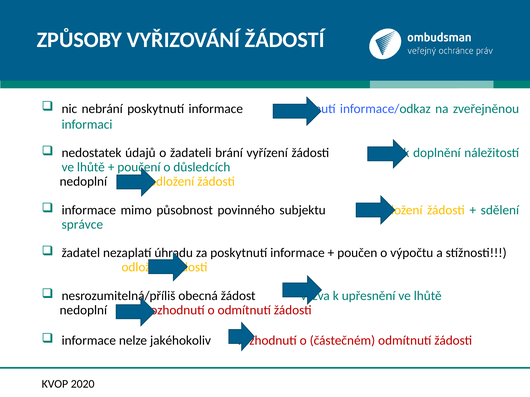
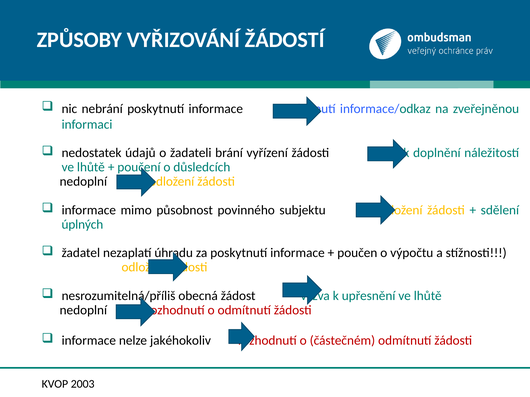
správce: správce -> úplných (82, 225)
2020: 2020 -> 2003 (83, 384)
